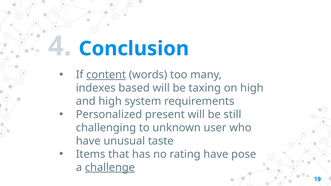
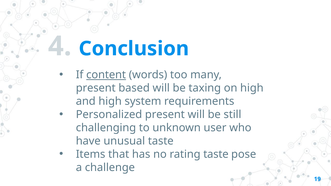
indexes: indexes -> present (96, 88)
rating have: have -> taste (216, 154)
challenge underline: present -> none (110, 168)
